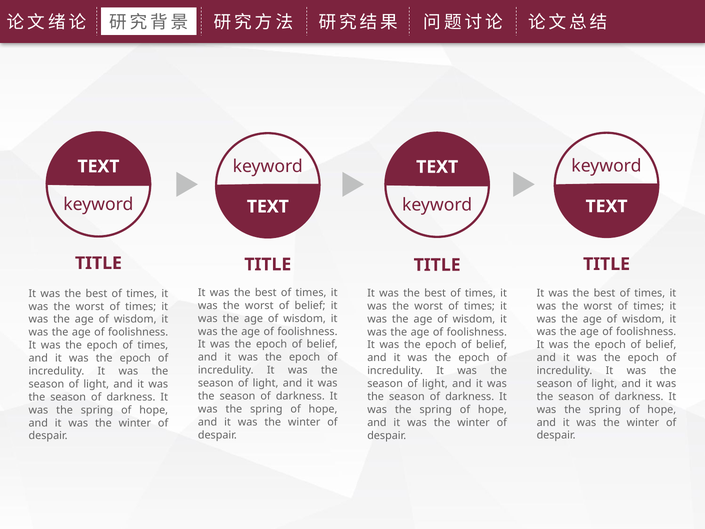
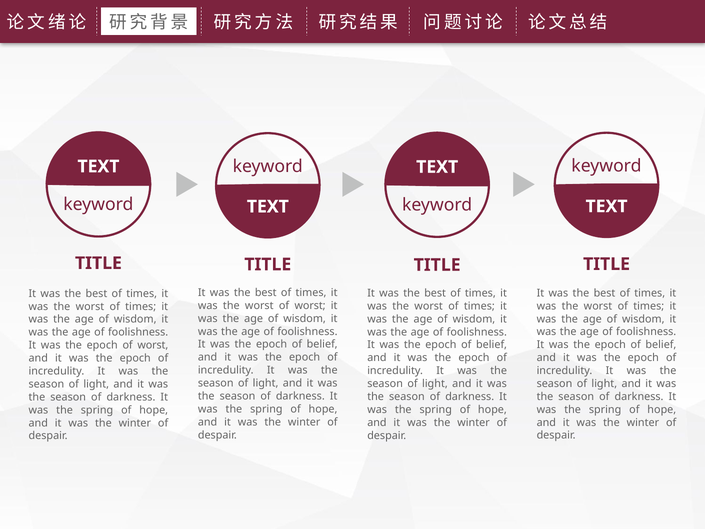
worst of belief: belief -> worst (310, 305)
epoch of times: times -> worst (153, 345)
